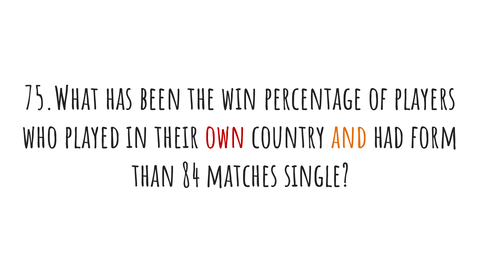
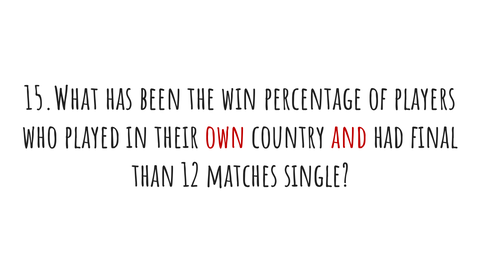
75.What: 75.What -> 15.What (62, 99)
and colour: orange -> red (349, 138)
form: form -> final (434, 138)
84: 84 -> 12 (191, 176)
